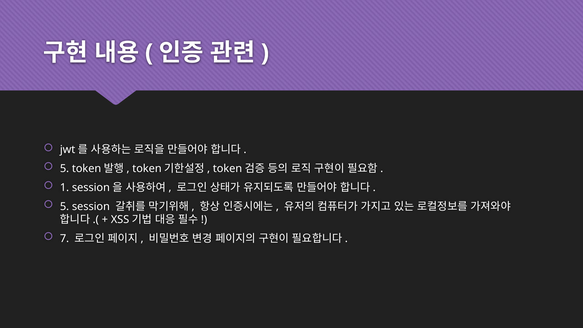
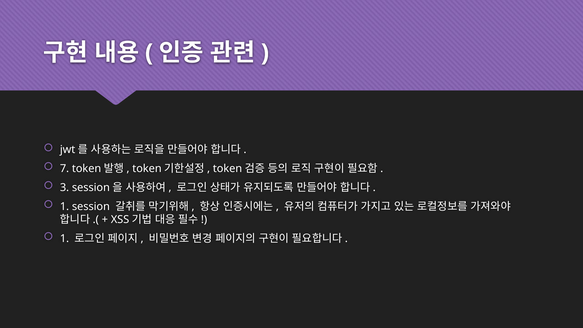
5: 5 -> 7 (65, 168)
1: 1 -> 3 (65, 187)
5: 5 -> 1 (65, 206)
7: 7 -> 1 (65, 238)
